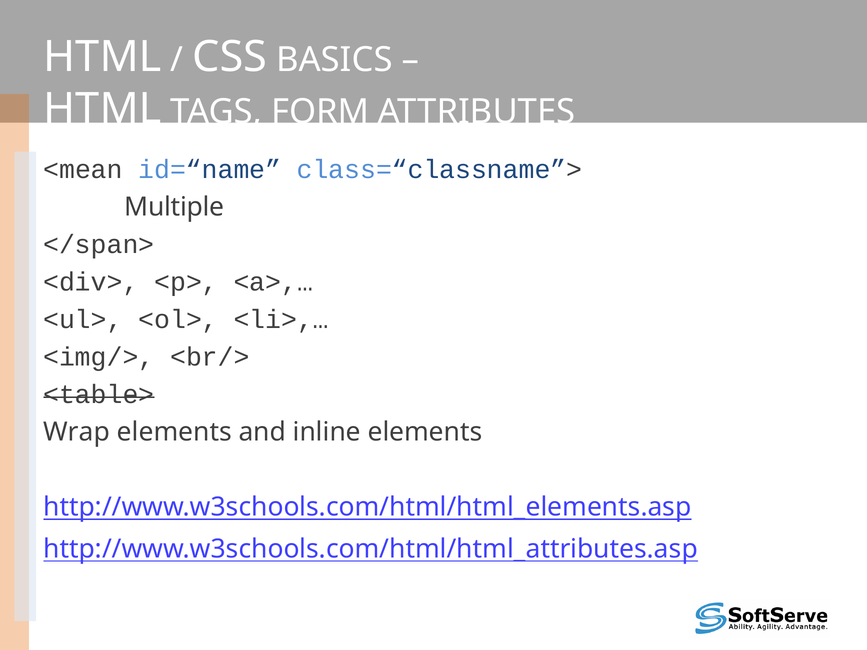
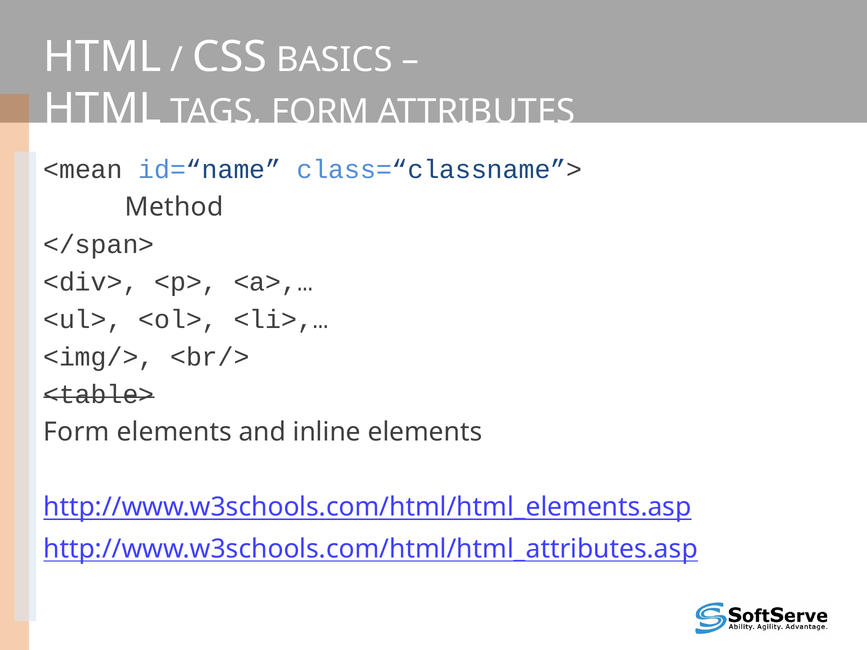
Multiple: Multiple -> Method (174, 207)
Wrap: Wrap -> Form (77, 432)
